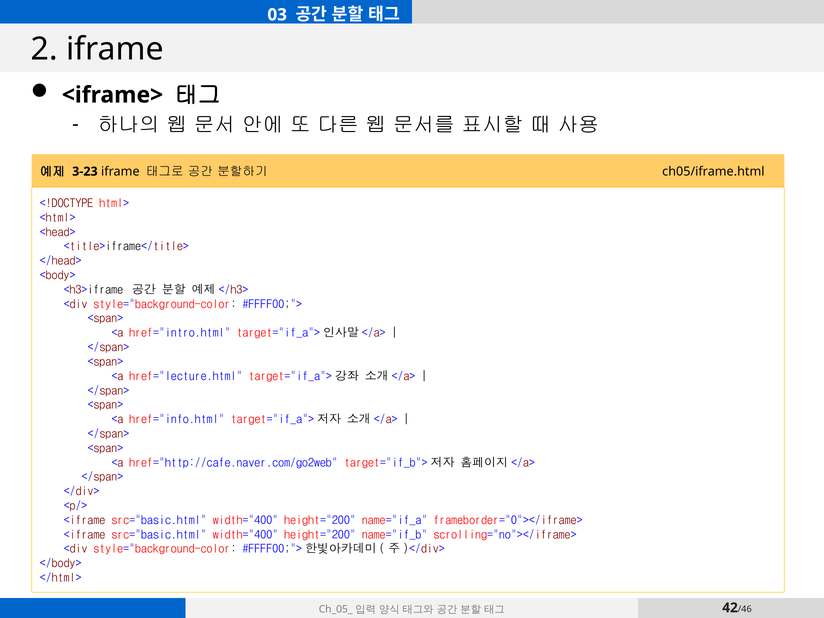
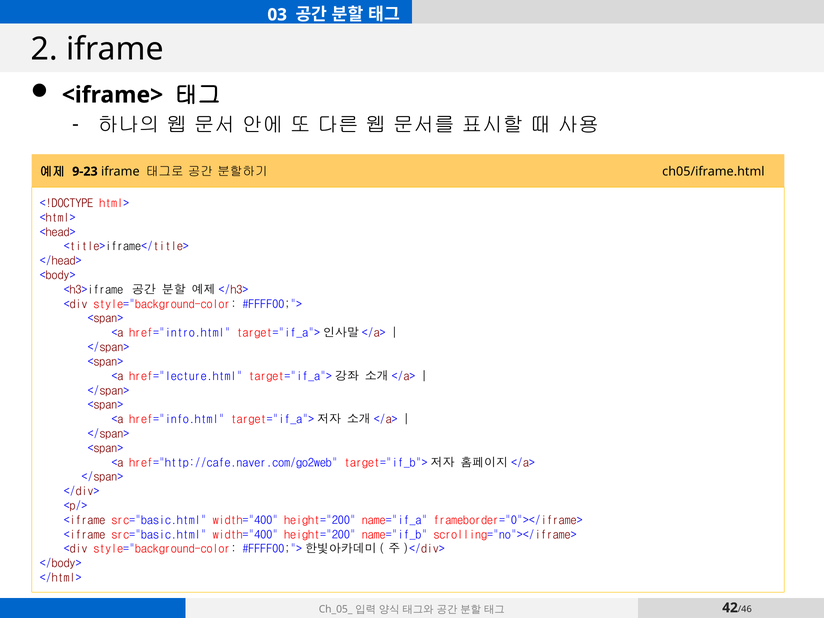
3-23: 3-23 -> 9-23 (85, 172)
